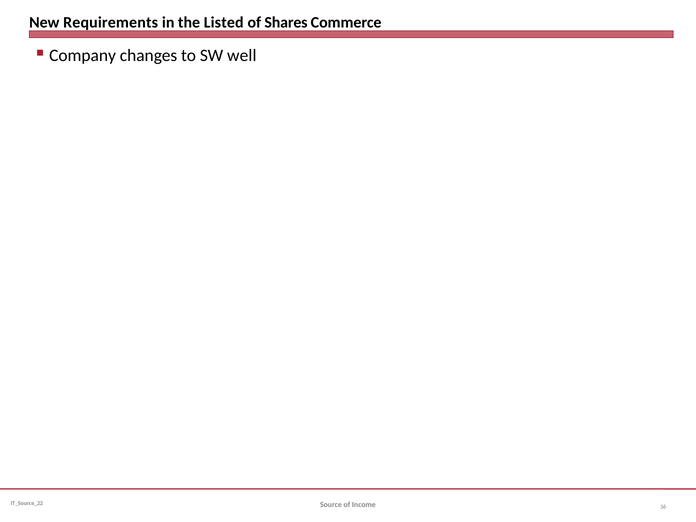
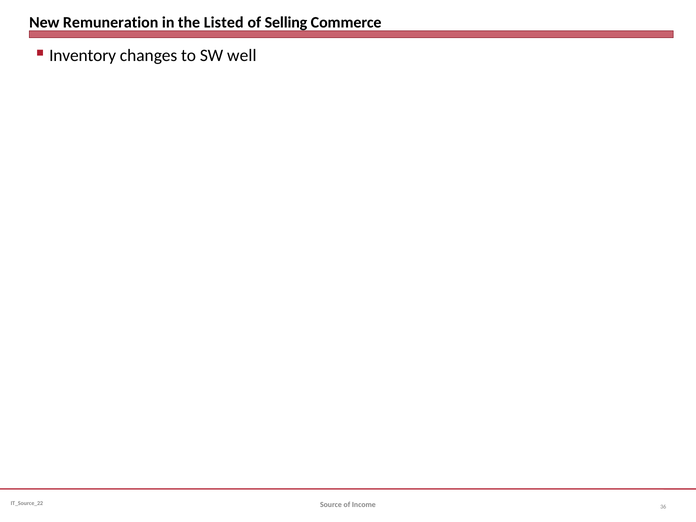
Requirements: Requirements -> Remuneration (111, 22)
Shares: Shares -> Selling (286, 22)
Company: Company -> Inventory (83, 56)
